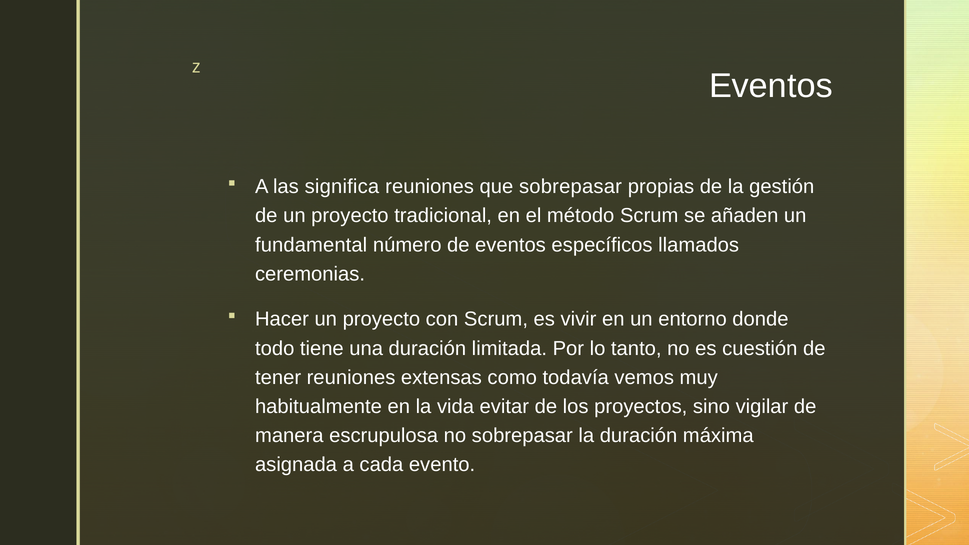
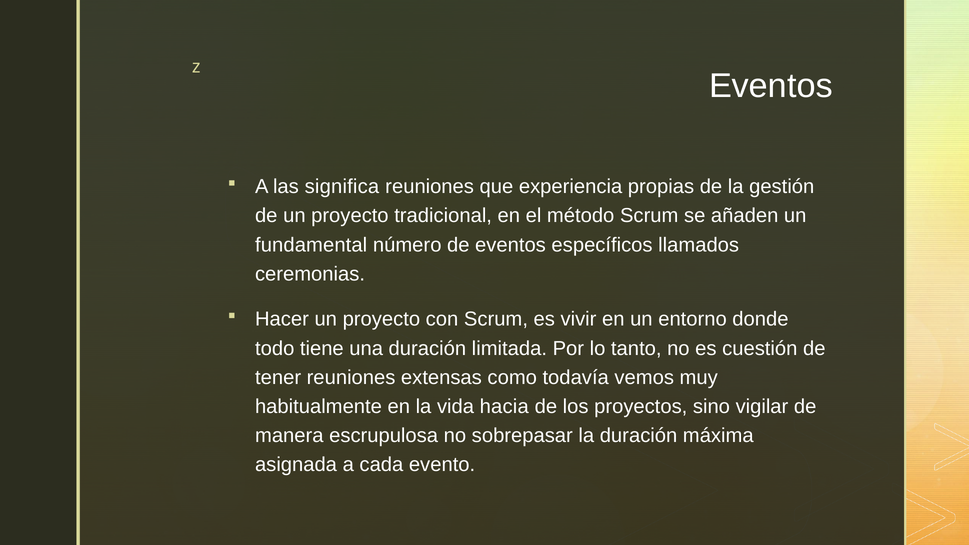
que sobrepasar: sobrepasar -> experiencia (571, 187)
evitar: evitar -> hacia (504, 407)
